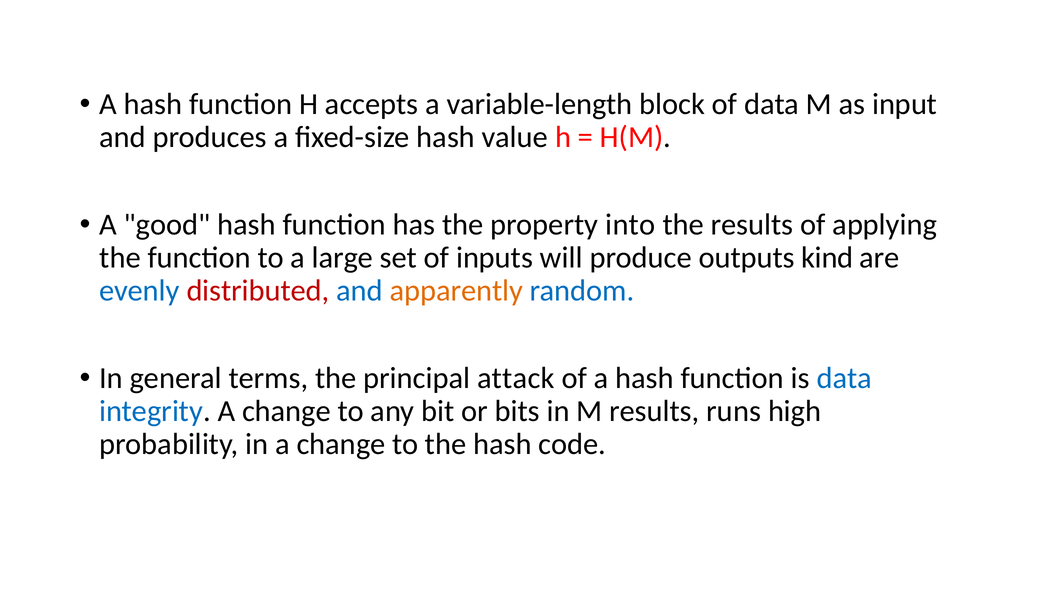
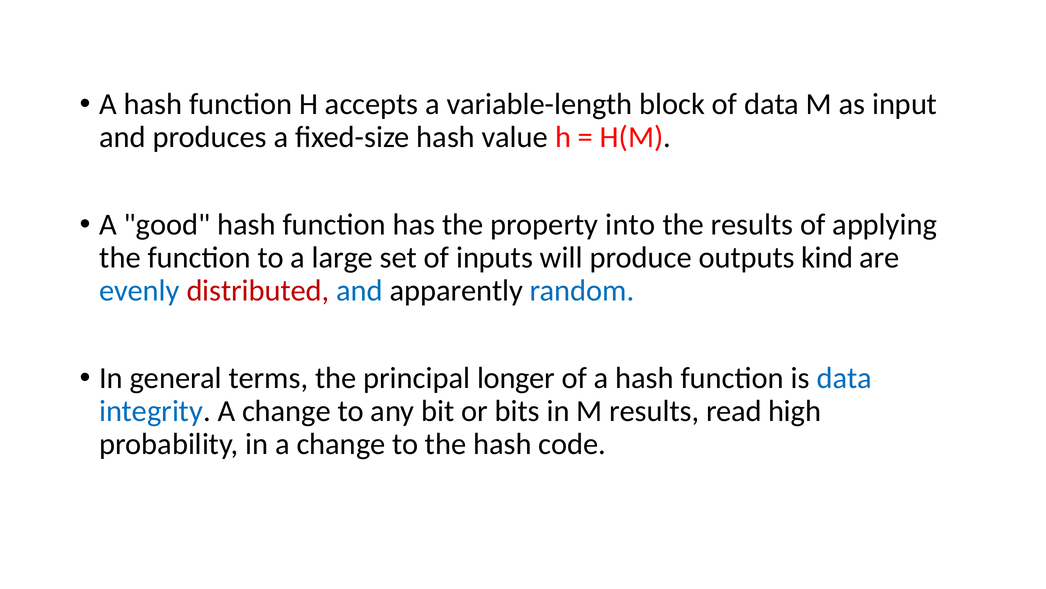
apparently colour: orange -> black (456, 290)
attack: attack -> longer (516, 378)
runs: runs -> read (734, 411)
